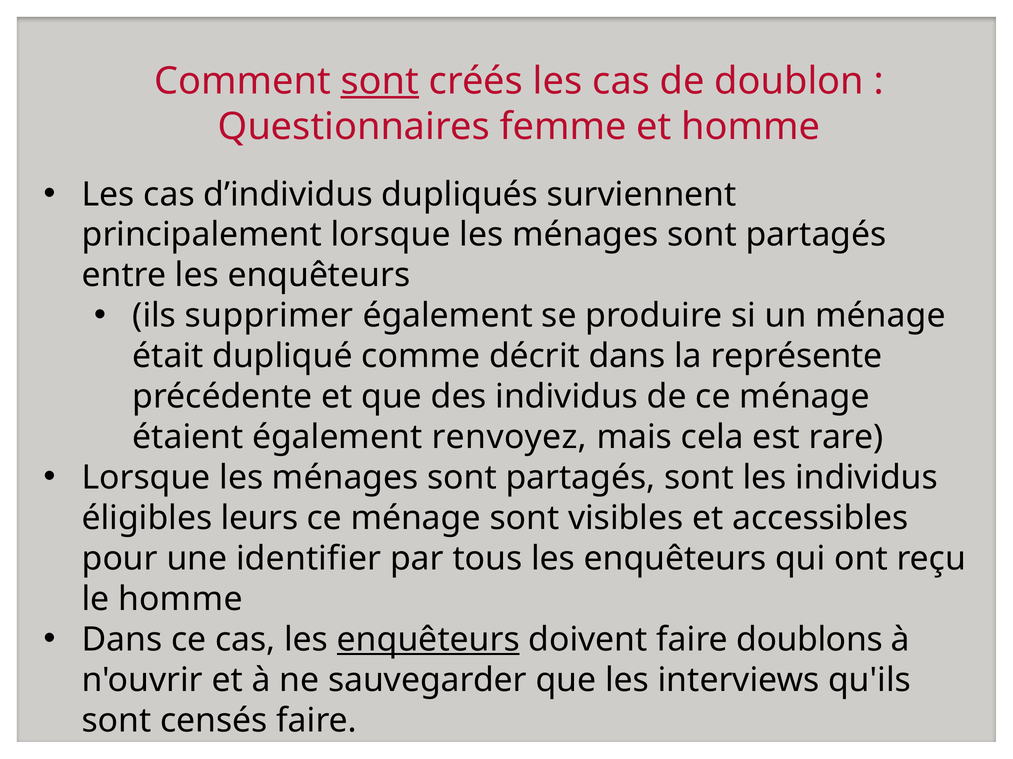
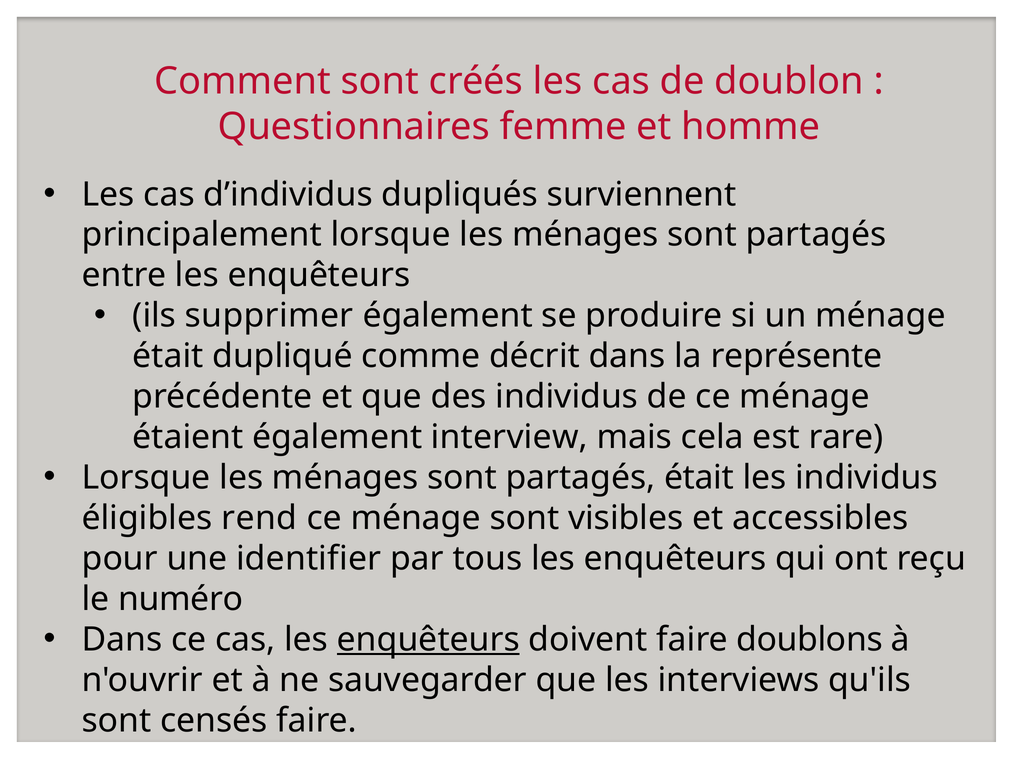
sont underline: present -> none (380, 81)
renvoyez: renvoyez -> interview (509, 438)
partagés sont: sont -> était (699, 478)
leurs: leurs -> rend (259, 519)
le homme: homme -> numéro (181, 600)
